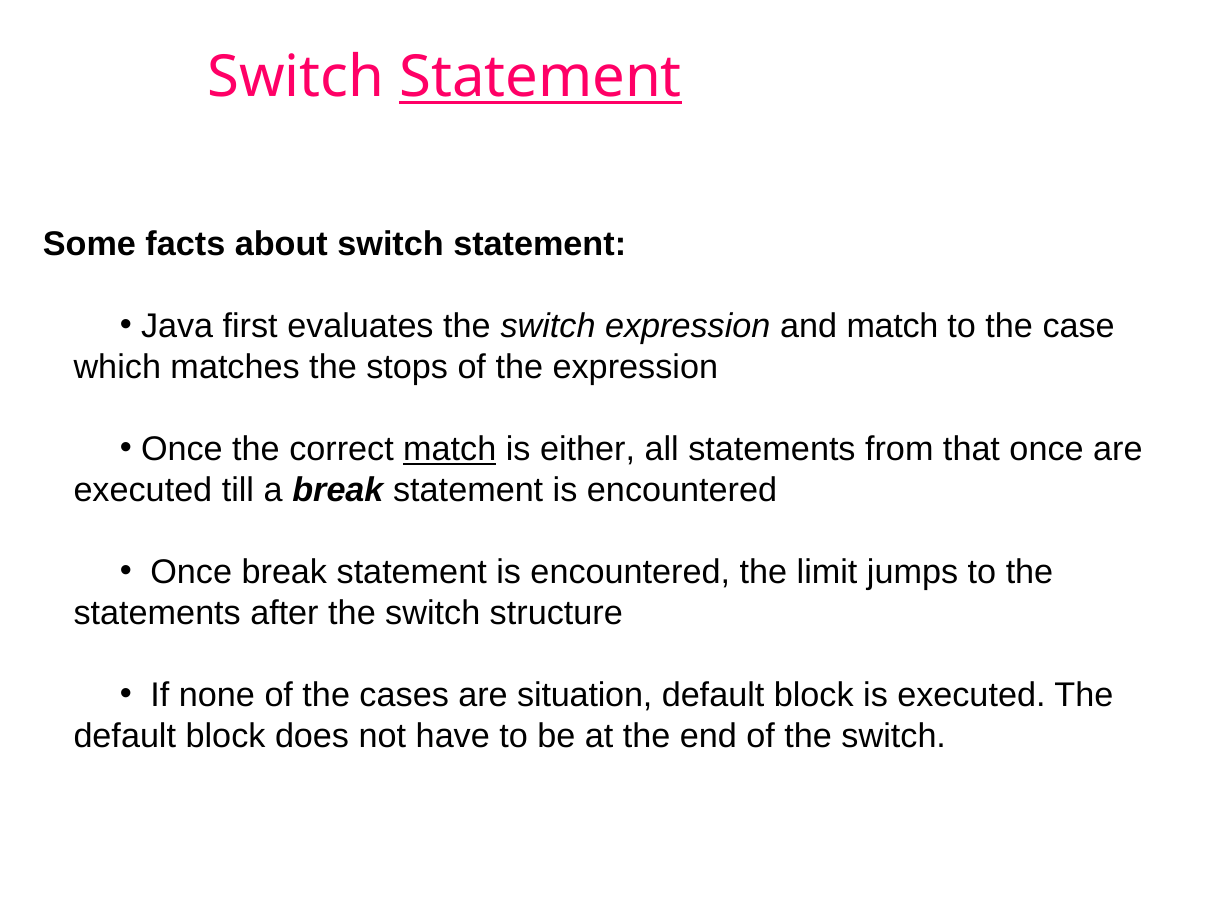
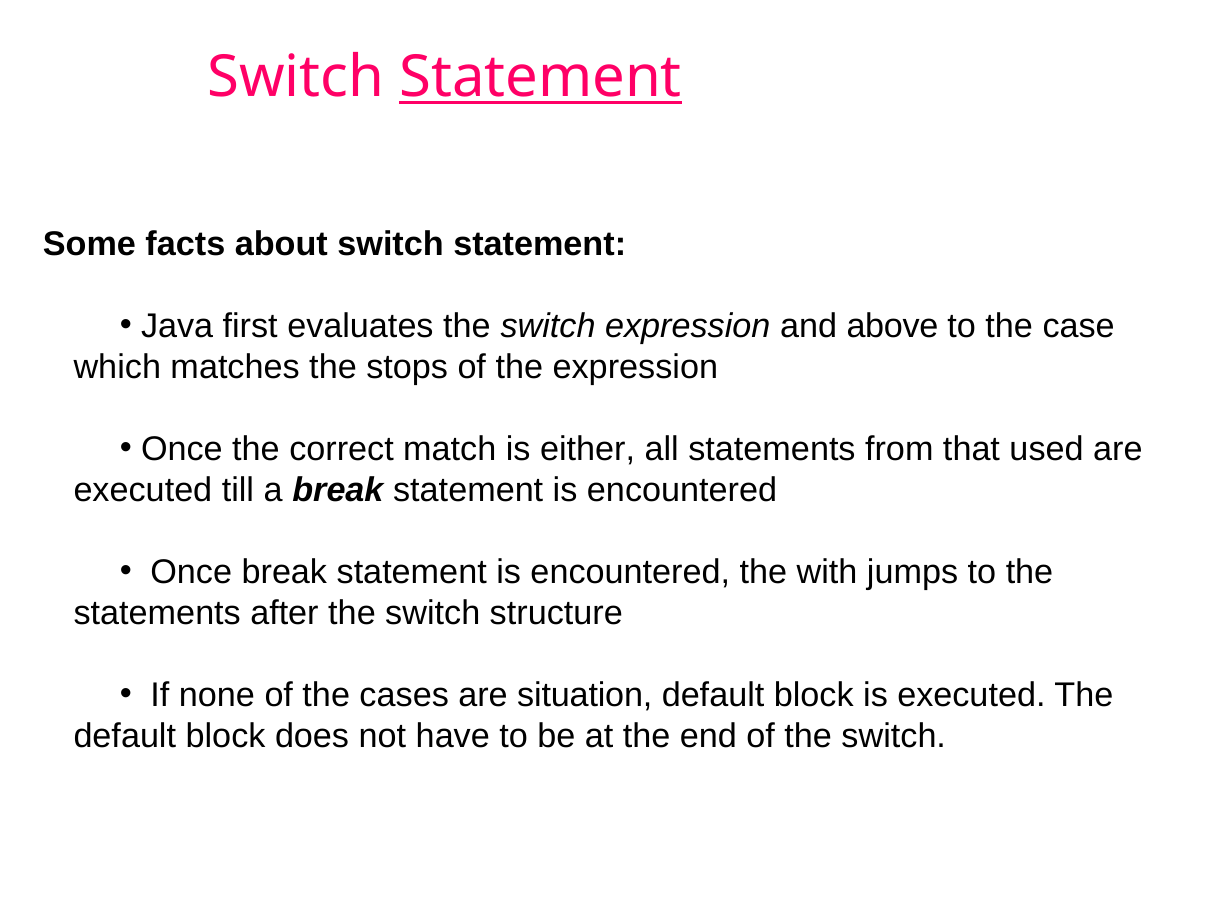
and match: match -> above (892, 326)
match underline: present -> none (450, 449)
that once: once -> used (1047, 449)
limit: limit -> with (827, 572)
